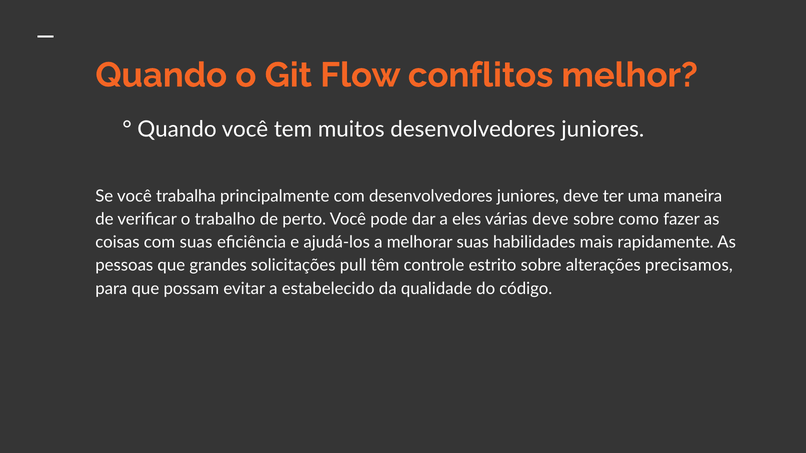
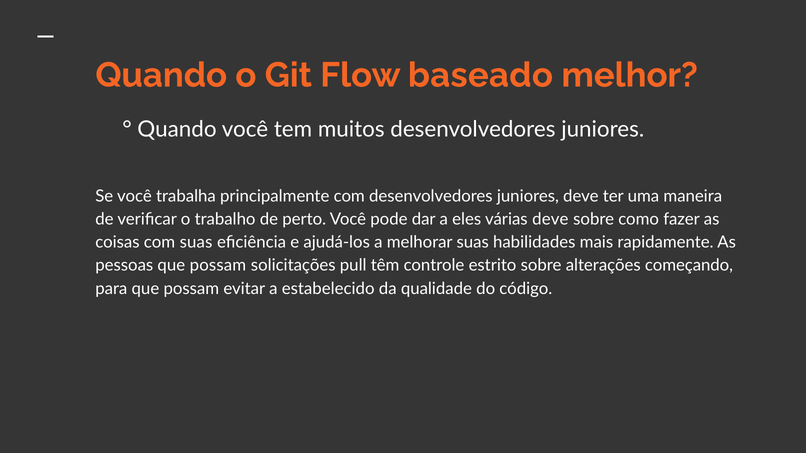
conflitos: conflitos -> baseado (480, 75)
pessoas que grandes: grandes -> possam (218, 266)
precisamos: precisamos -> começando (689, 266)
